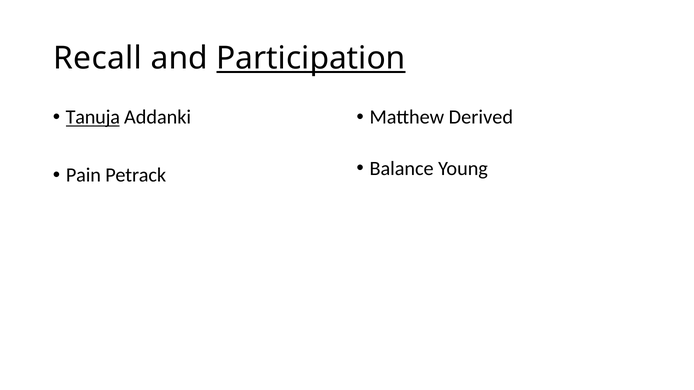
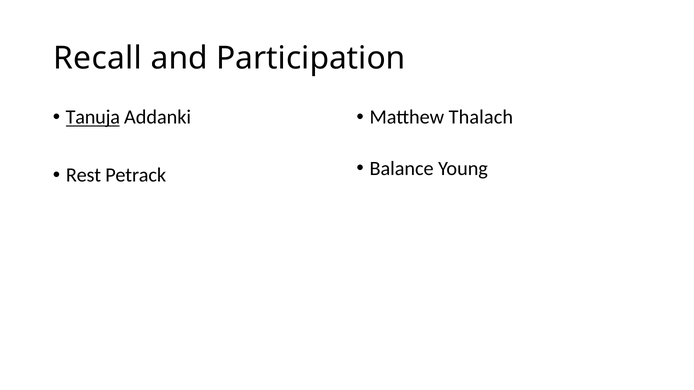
Participation underline: present -> none (311, 58)
Derived: Derived -> Thalach (481, 117)
Pain: Pain -> Rest (83, 175)
